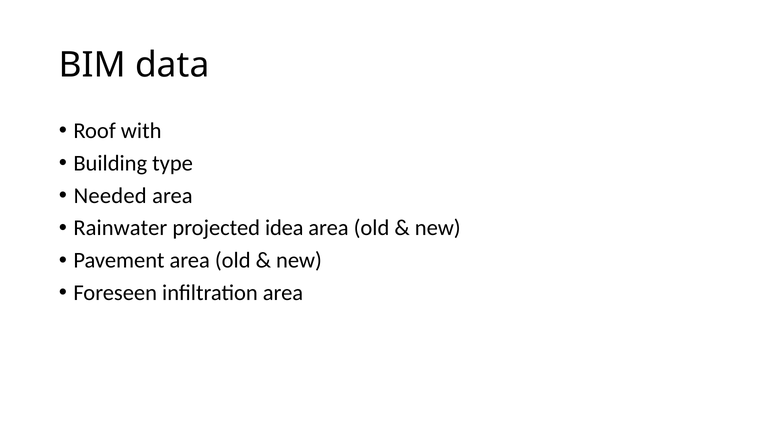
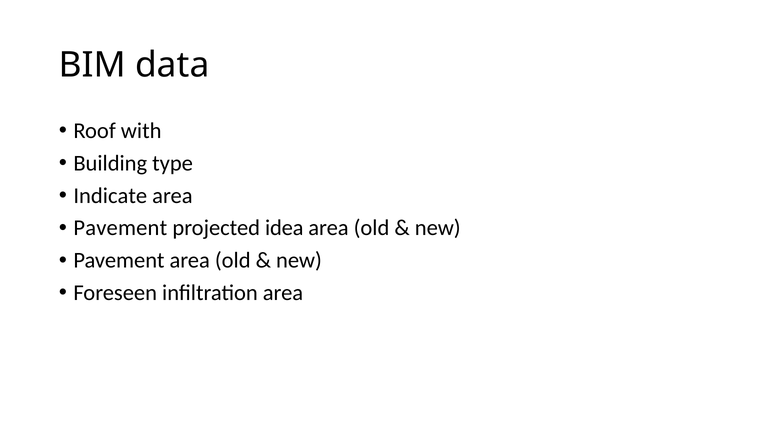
Needed: Needed -> Indicate (110, 196)
Rainwater: Rainwater -> Pavement (120, 228)
